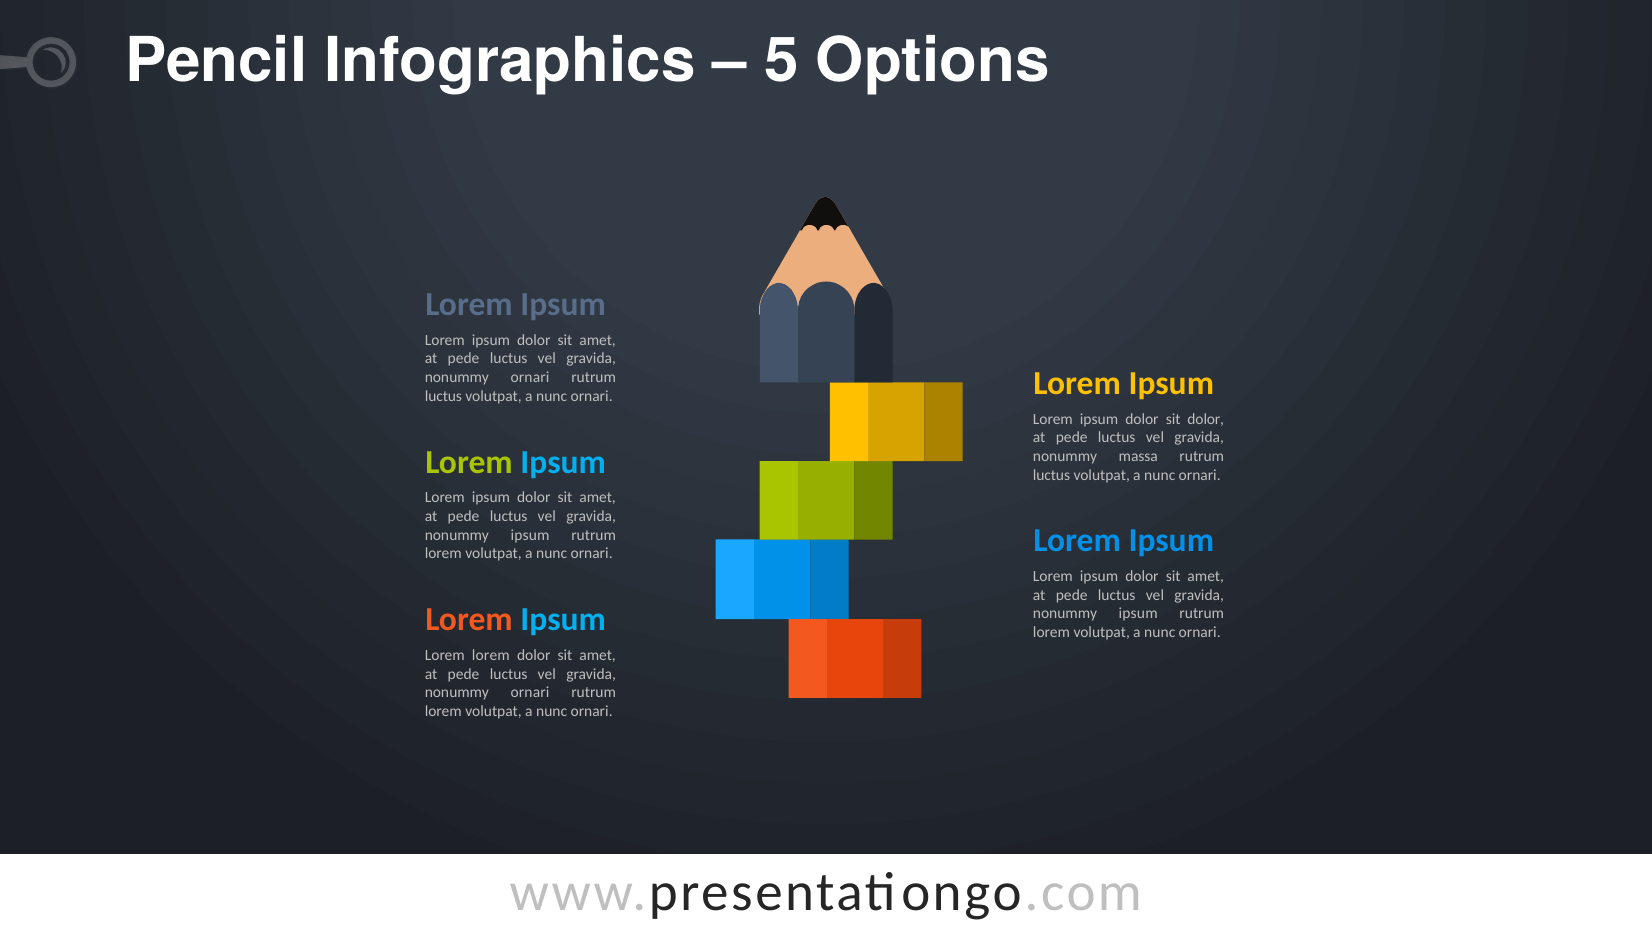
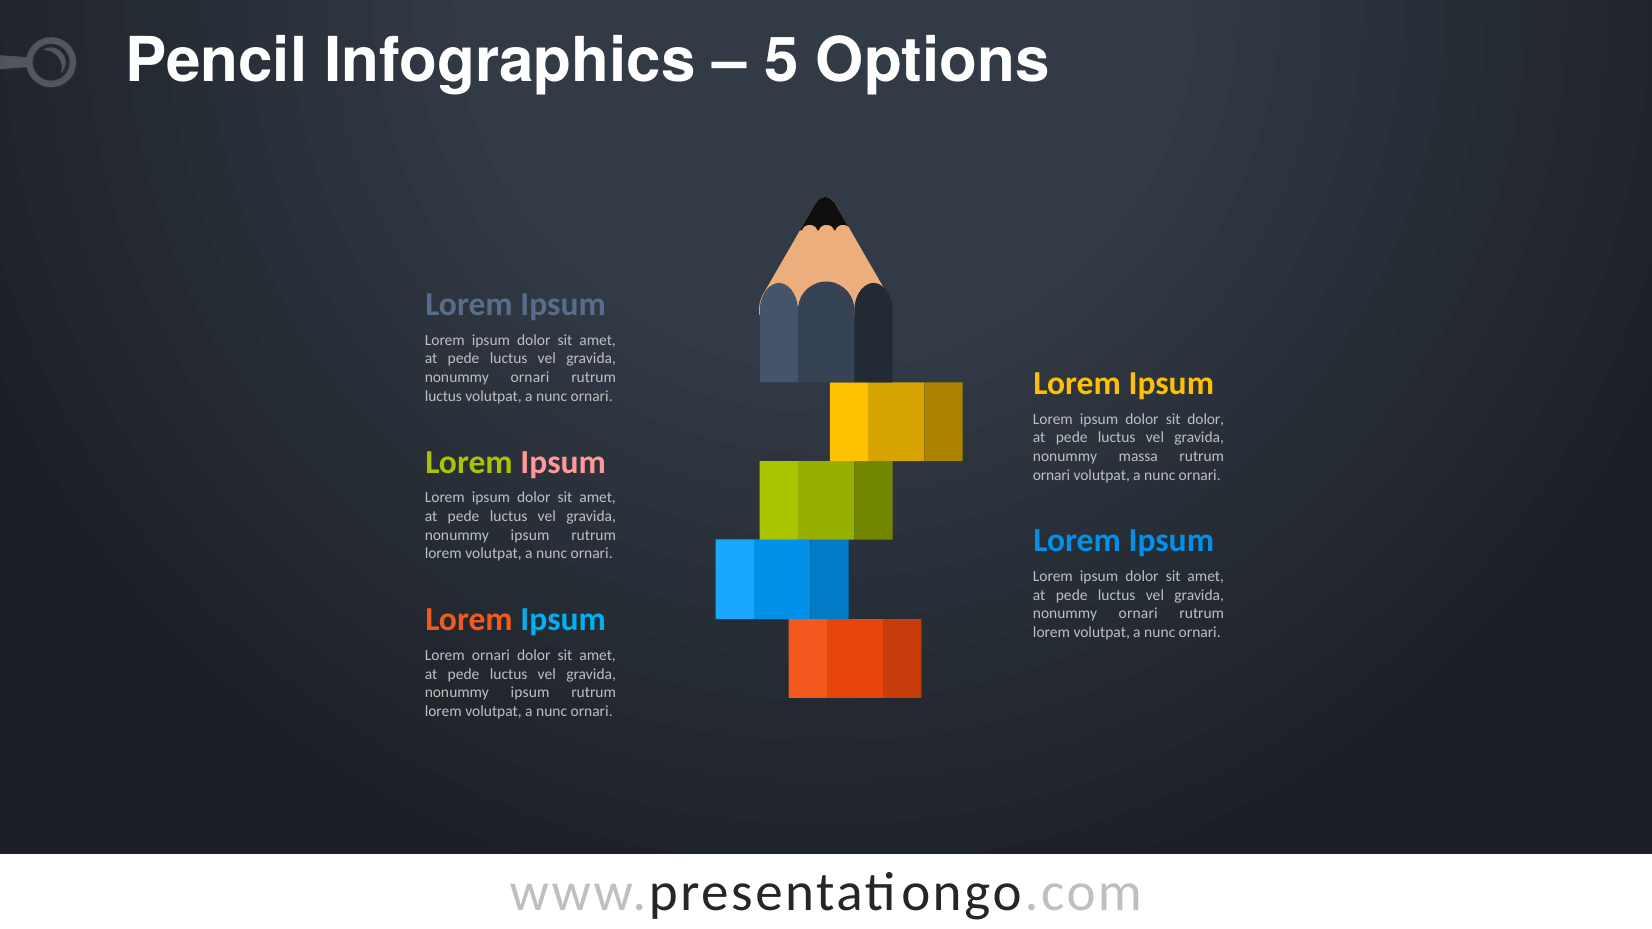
Ipsum colour: light blue -> pink (563, 462)
luctus: luctus -> ornari (1052, 475)
ipsum: ipsum -> ornari (1138, 614)
Lorem lorem: lorem -> ornari (491, 655)
ornari: ornari -> ipsum (530, 693)
